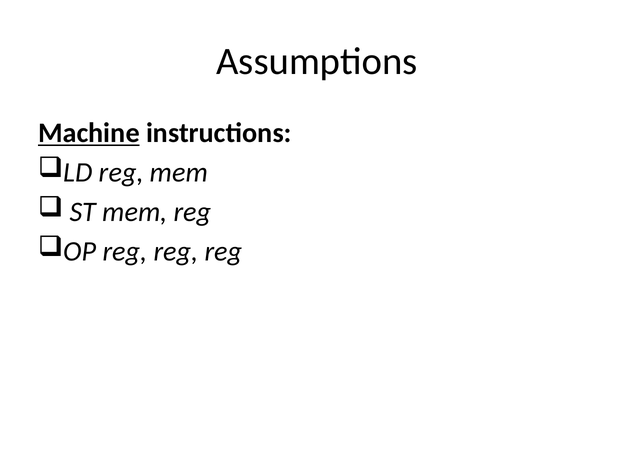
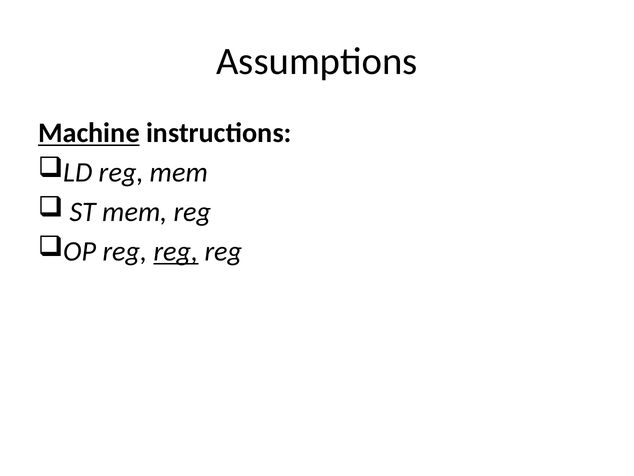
reg underline: none -> present (176, 251)
